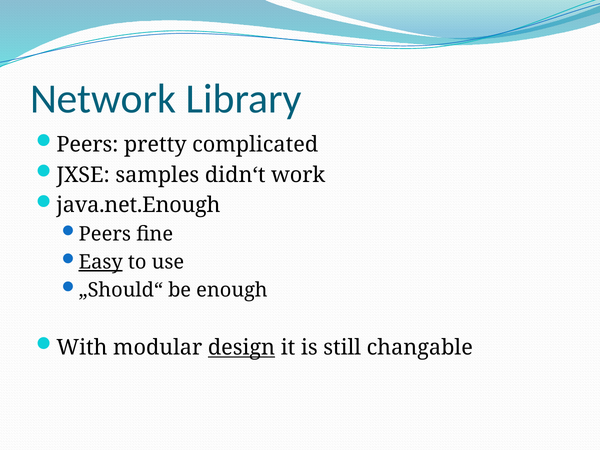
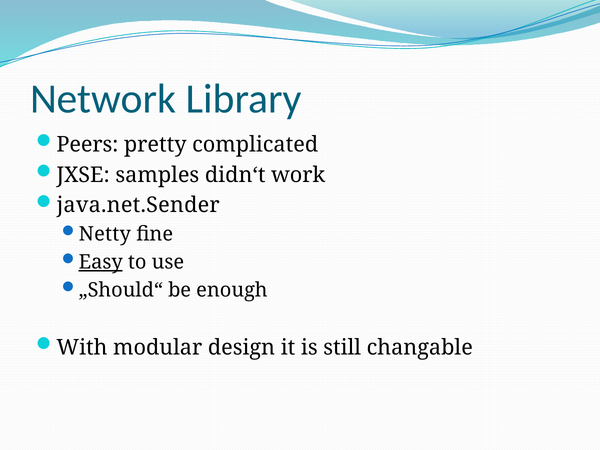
java.net.Enough: java.net.Enough -> java.net.Sender (138, 205)
Peers: Peers -> Netty (105, 234)
design underline: present -> none (241, 348)
